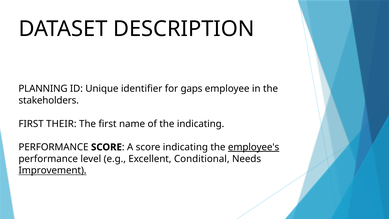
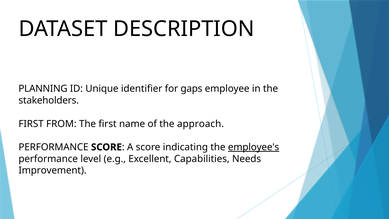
THEIR: THEIR -> FROM (61, 124)
the indicating: indicating -> approach (201, 124)
Conditional: Conditional -> Capabilities (202, 159)
Improvement underline: present -> none (52, 170)
